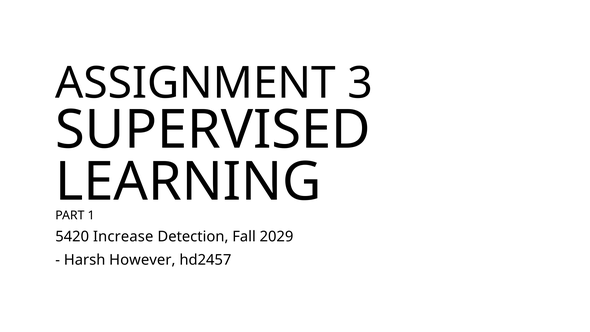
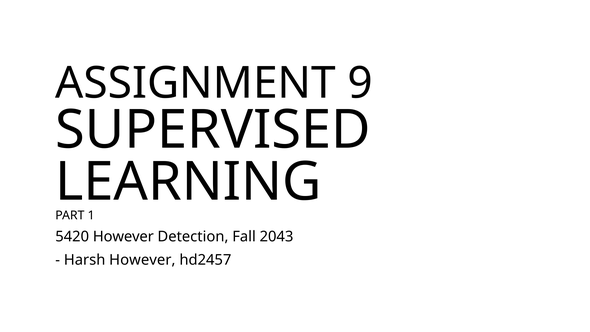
3: 3 -> 9 (360, 83)
5420 Increase: Increase -> However (123, 237)
2029: 2029 -> 2043 (276, 237)
